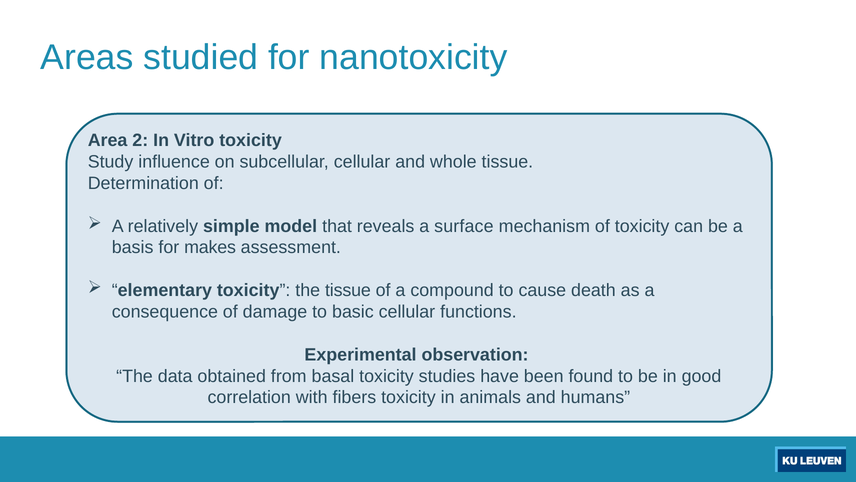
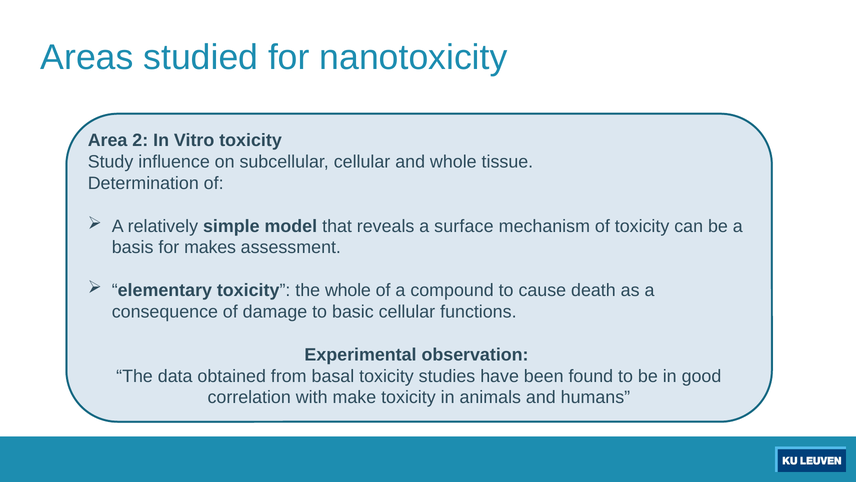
the tissue: tissue -> whole (348, 290)
fibers: fibers -> make (354, 397)
